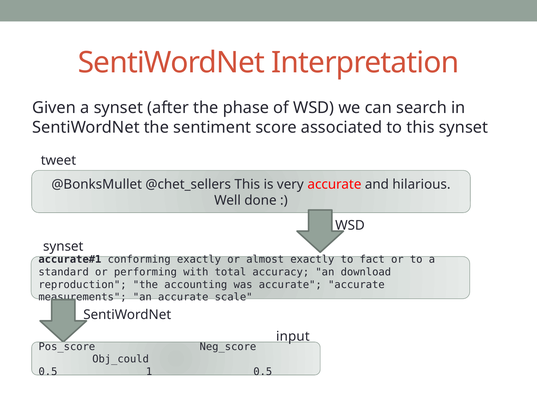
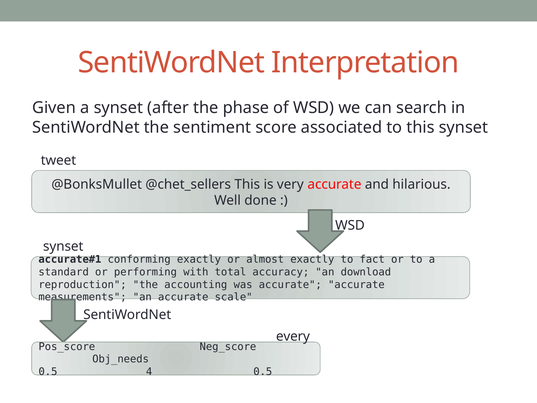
input: input -> every (293, 336)
Obj_could: Obj_could -> Obj_needs (121, 359)
1: 1 -> 4 (149, 372)
